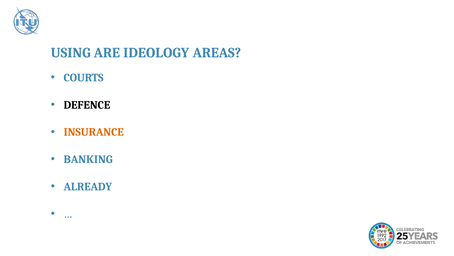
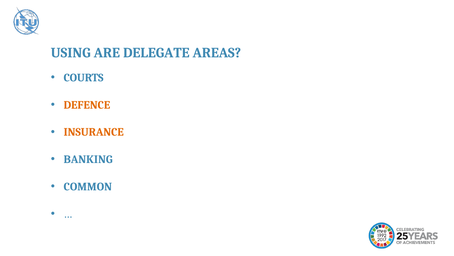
IDEOLOGY: IDEOLOGY -> DELEGATE (156, 53)
DEFENCE colour: black -> orange (87, 105)
ALREADY: ALREADY -> COMMON (88, 186)
